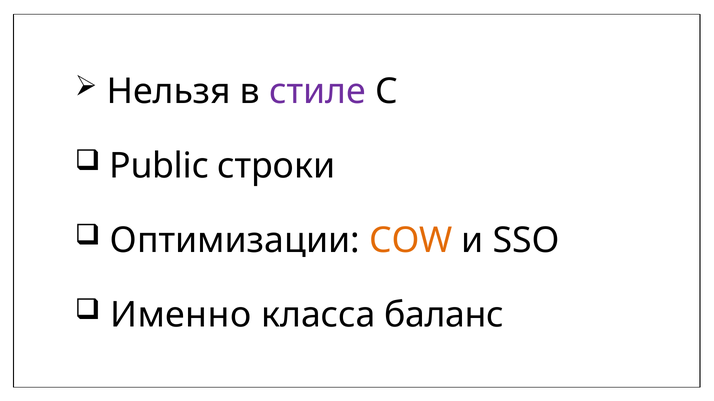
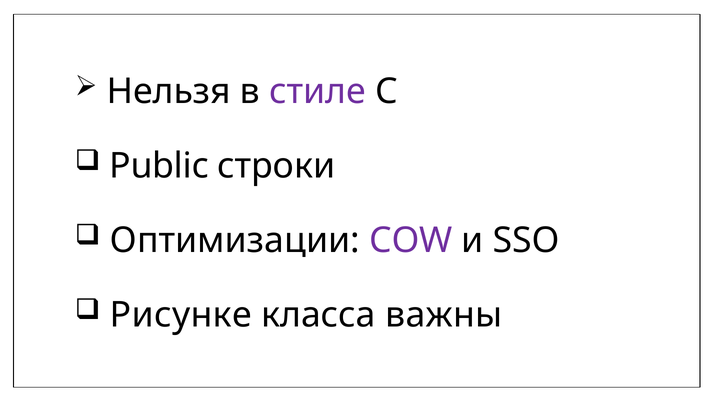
COW colour: orange -> purple (411, 241)
Именно: Именно -> Рисунке (181, 315)
баланс: баланс -> важны (444, 315)
